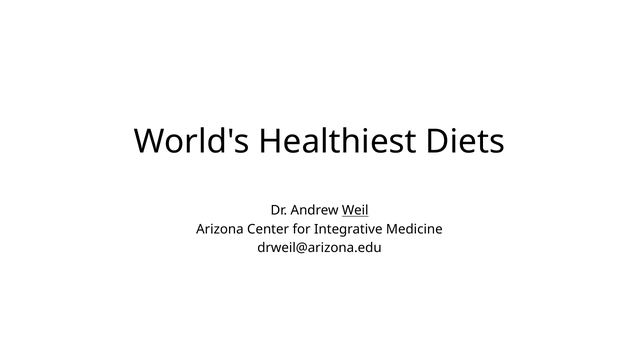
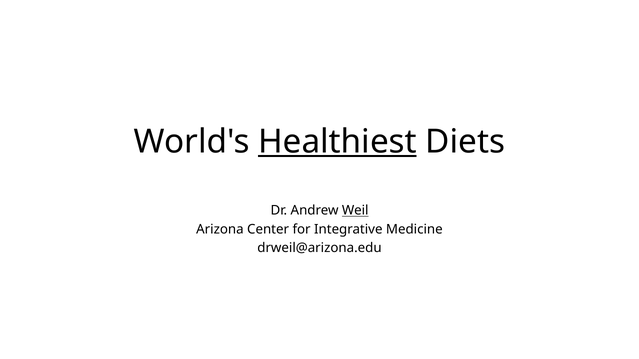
Healthiest underline: none -> present (337, 142)
